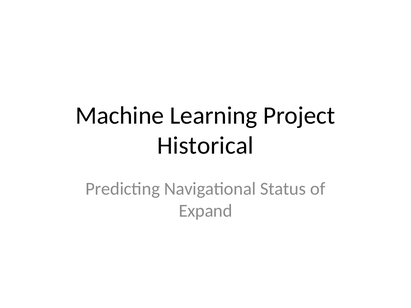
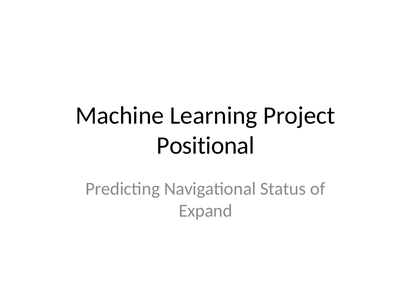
Historical: Historical -> Positional (206, 146)
